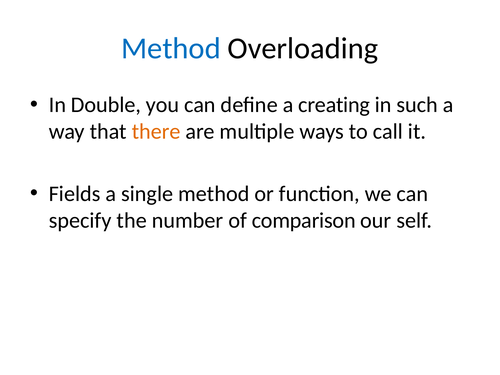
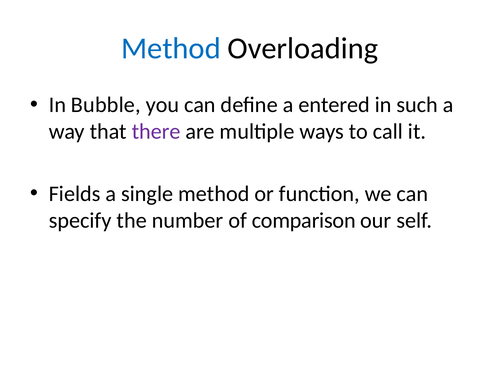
Double: Double -> Bubble (106, 105)
creating: creating -> entered (334, 105)
there colour: orange -> purple (156, 132)
